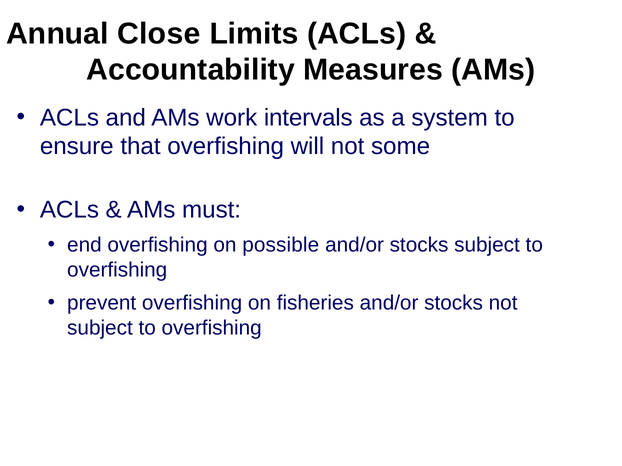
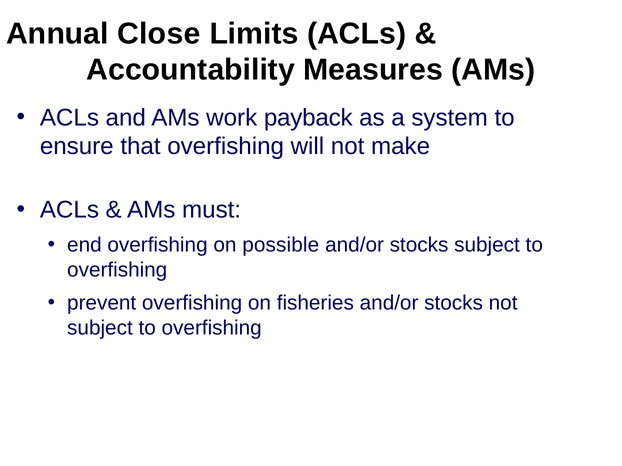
intervals: intervals -> payback (308, 118)
some: some -> make (401, 147)
